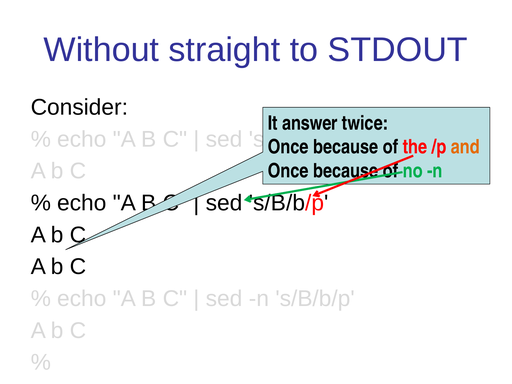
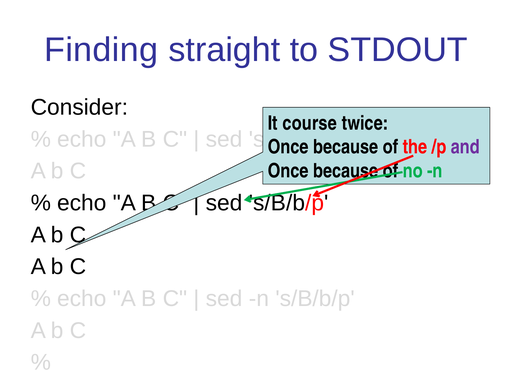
Without: Without -> Finding (101, 50)
answer: answer -> course (310, 123)
and colour: orange -> purple (465, 147)
